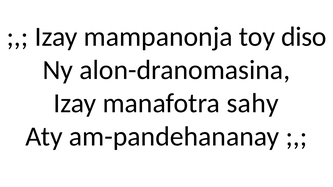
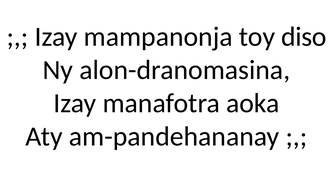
sahy: sahy -> aoka (253, 103)
